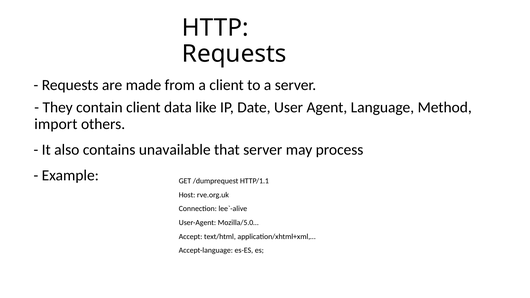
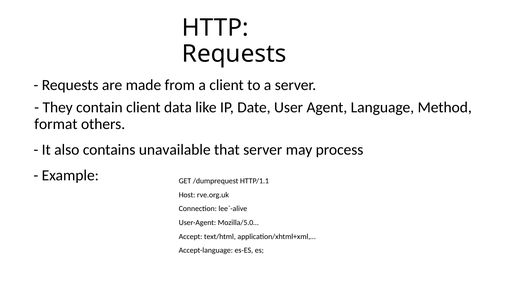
import: import -> format (56, 124)
